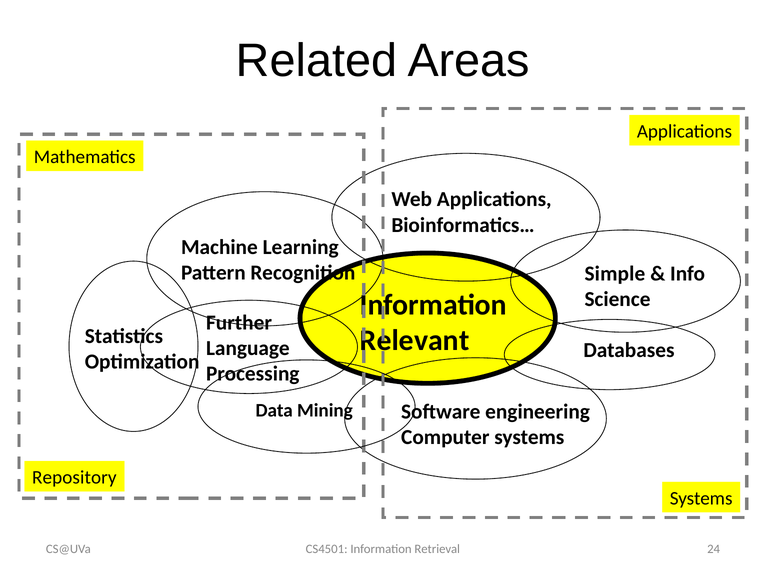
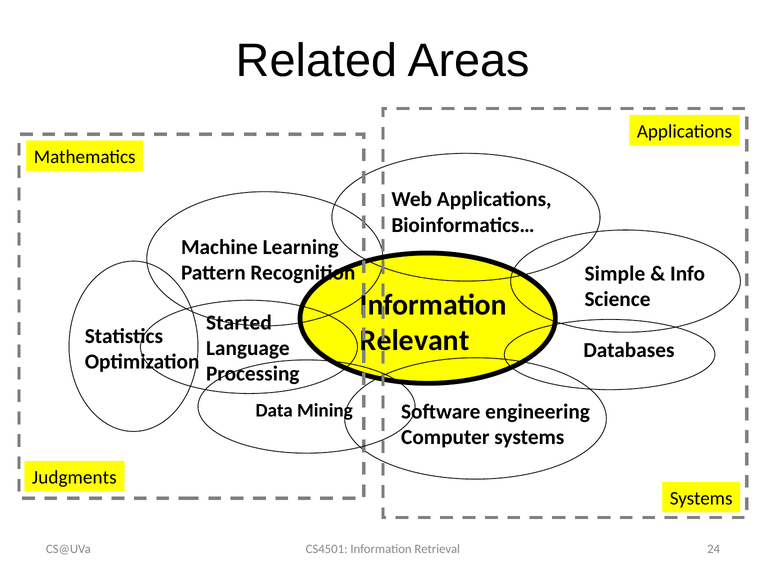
Further: Further -> Started (239, 322)
Repository: Repository -> Judgments (74, 477)
